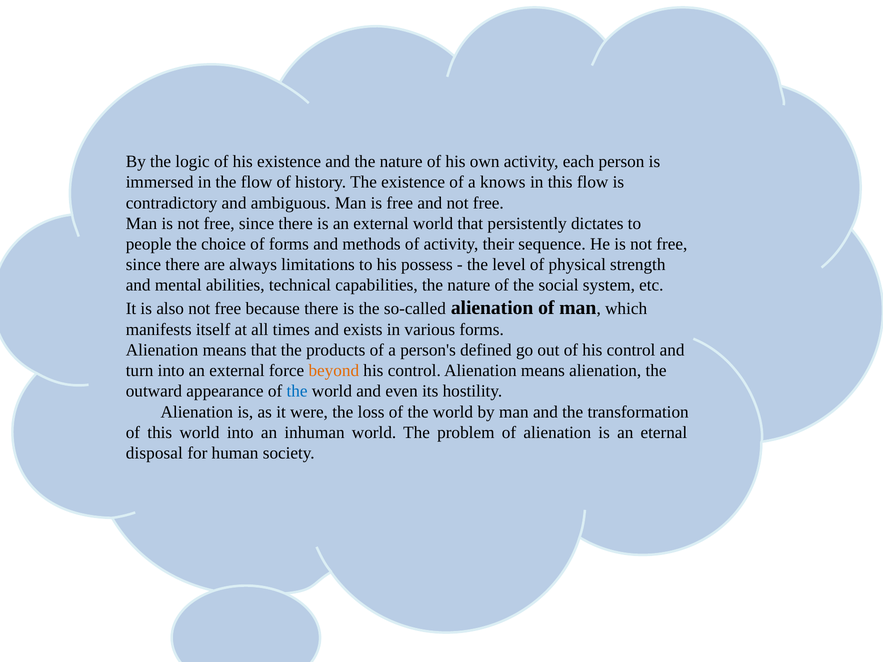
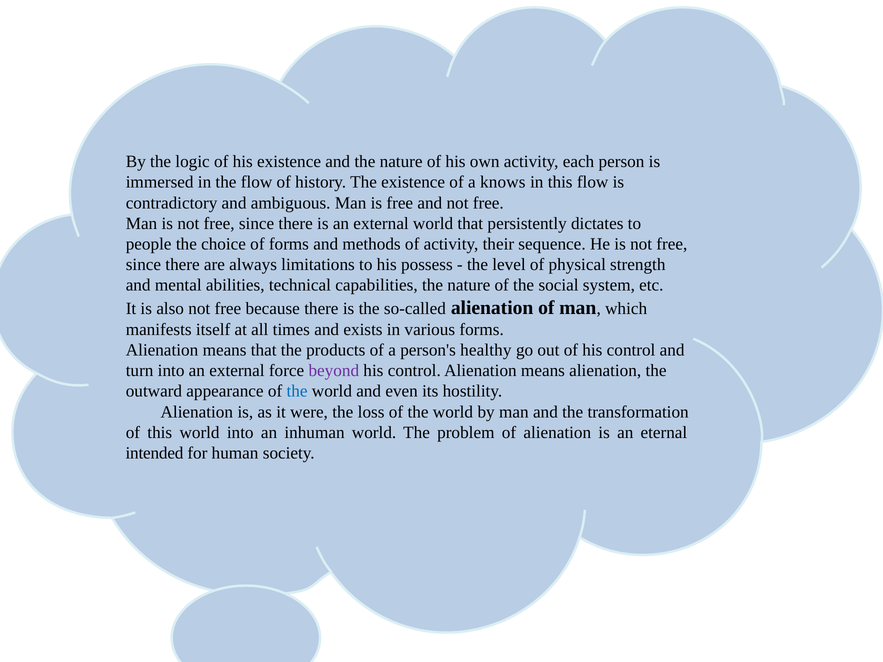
defined: defined -> healthy (486, 350)
beyond colour: orange -> purple (334, 371)
disposal: disposal -> intended (154, 453)
